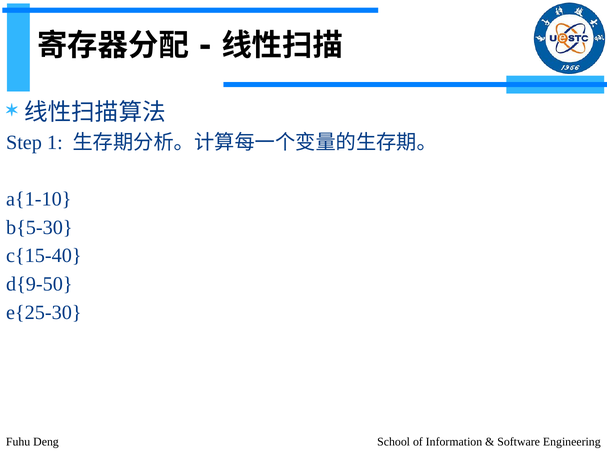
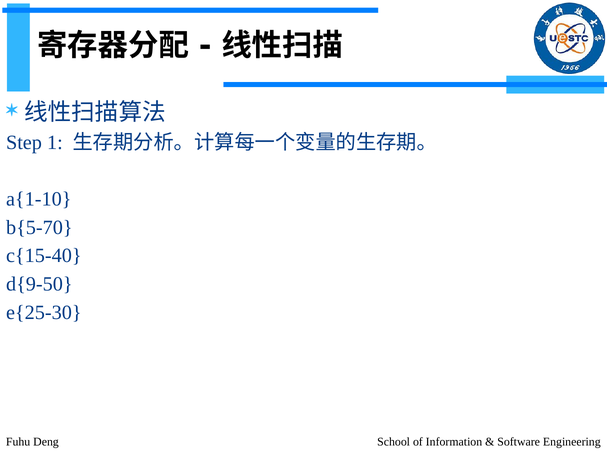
b{5-30: b{5-30 -> b{5-70 (39, 228)
